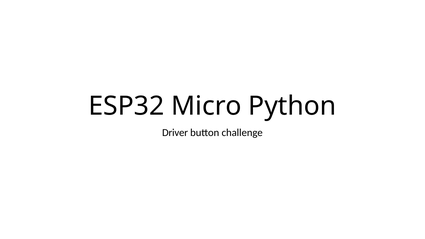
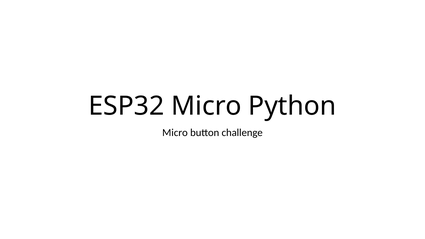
Driver: Driver -> Micro (175, 133)
